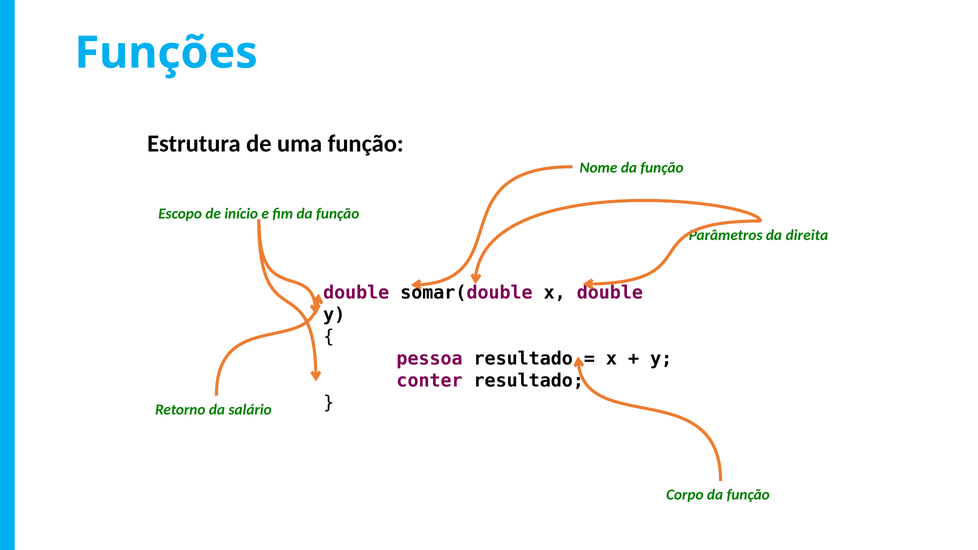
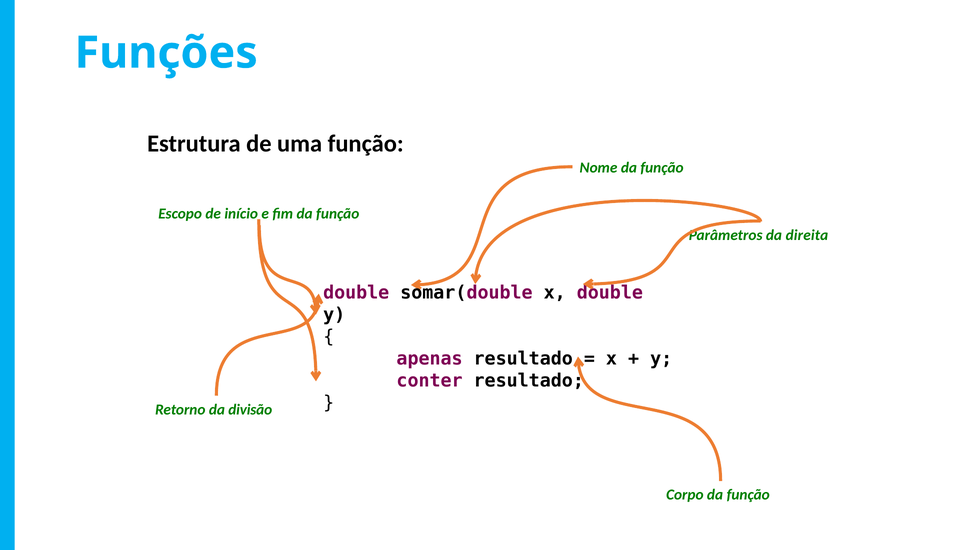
pessoa: pessoa -> apenas (430, 359)
salário: salário -> divisão (250, 410)
